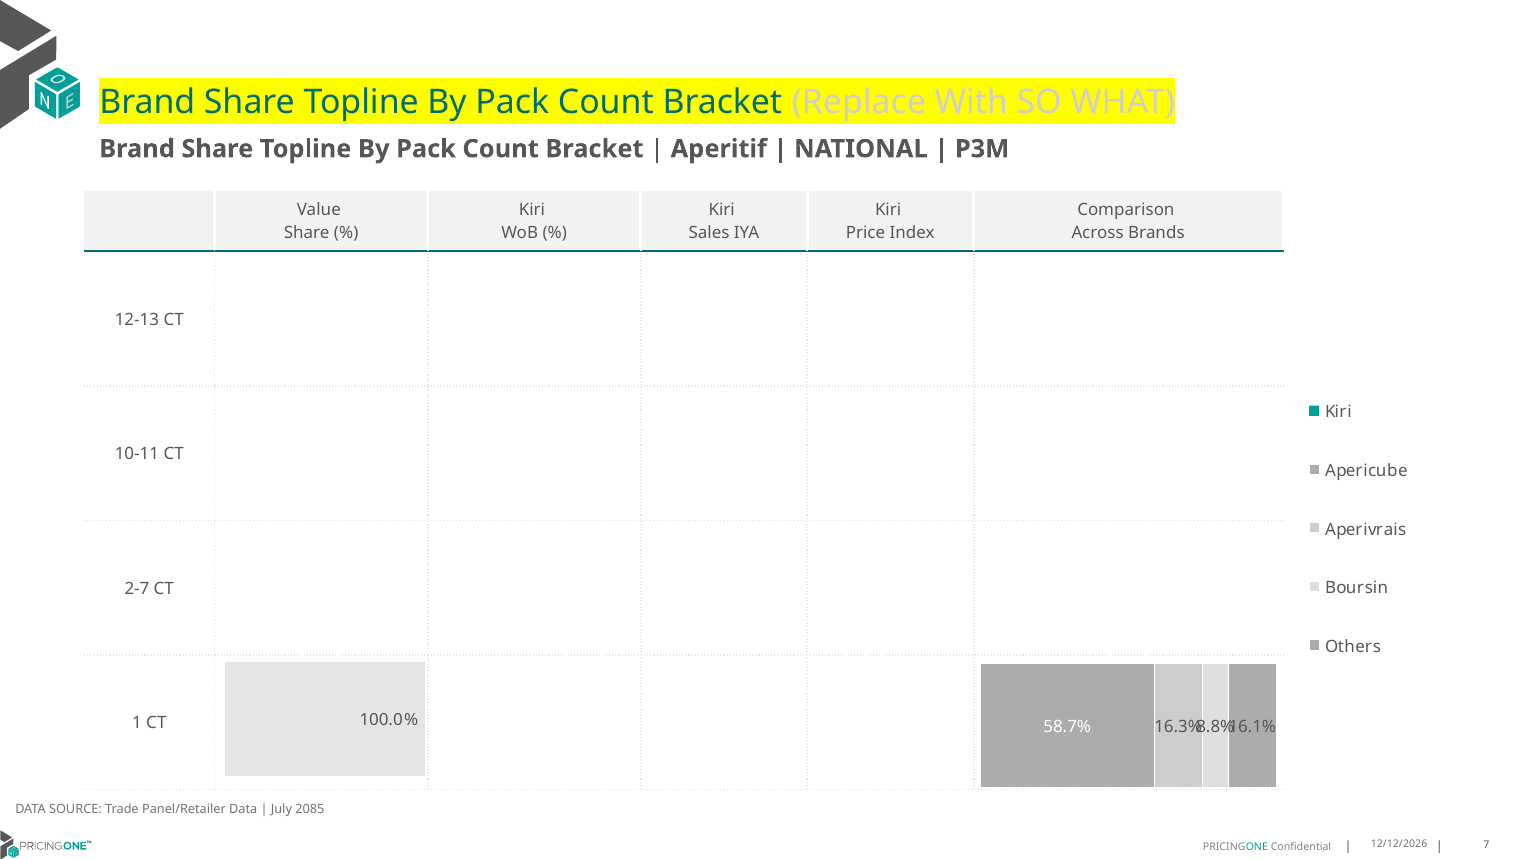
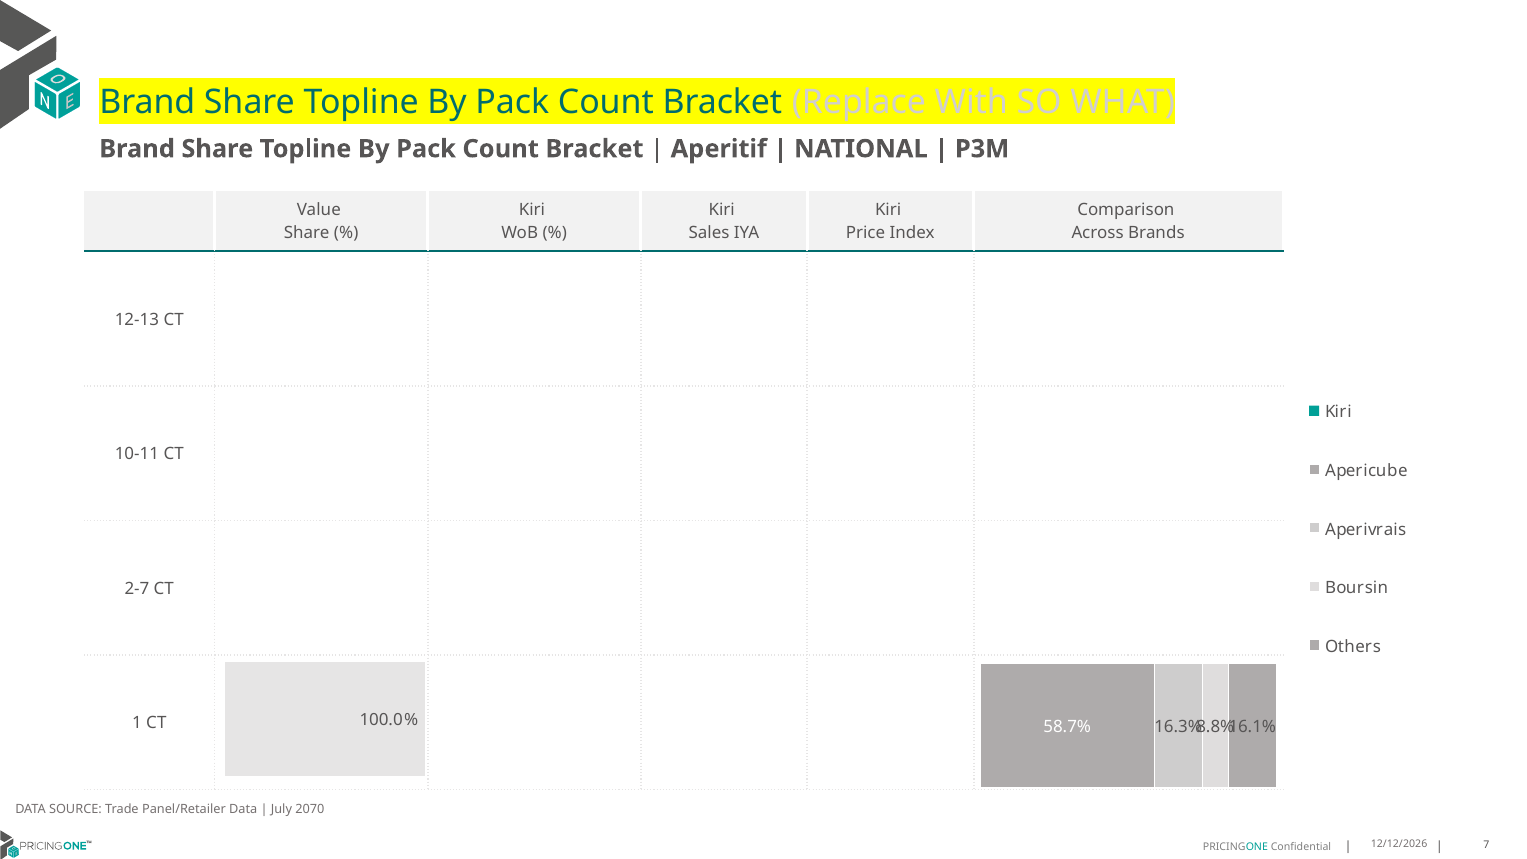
2085: 2085 -> 2070 (310, 809)
